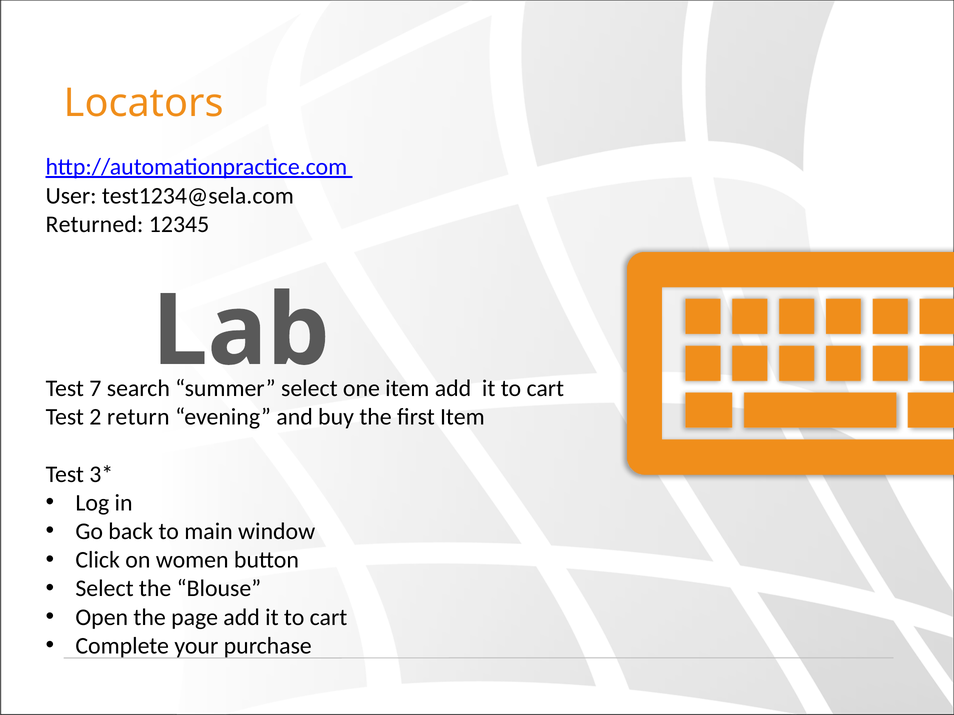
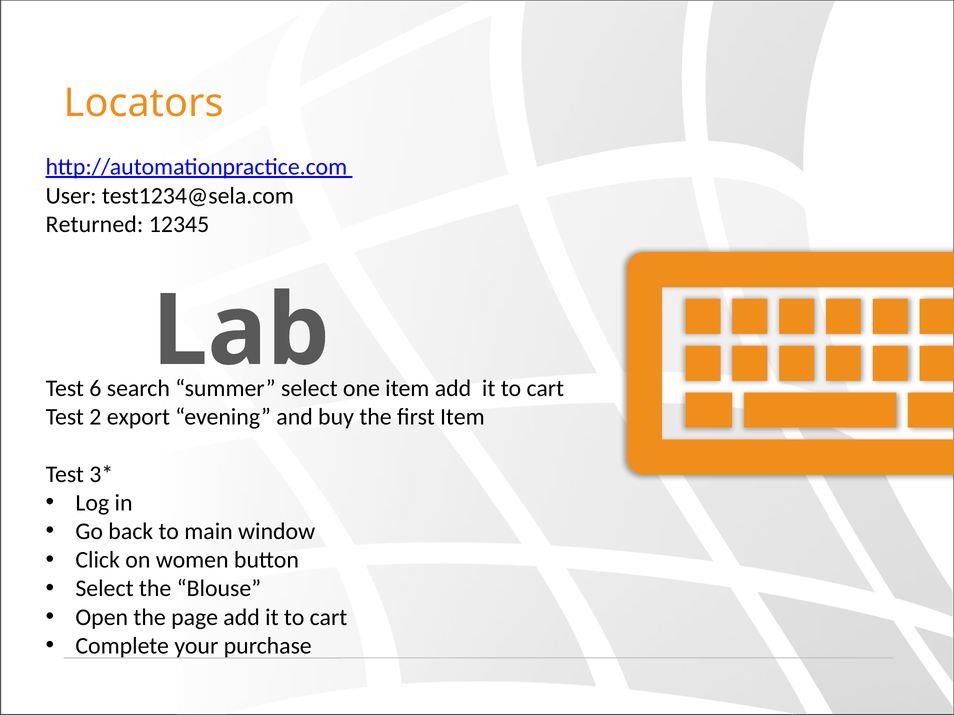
7: 7 -> 6 (95, 389)
return: return -> export (138, 417)
